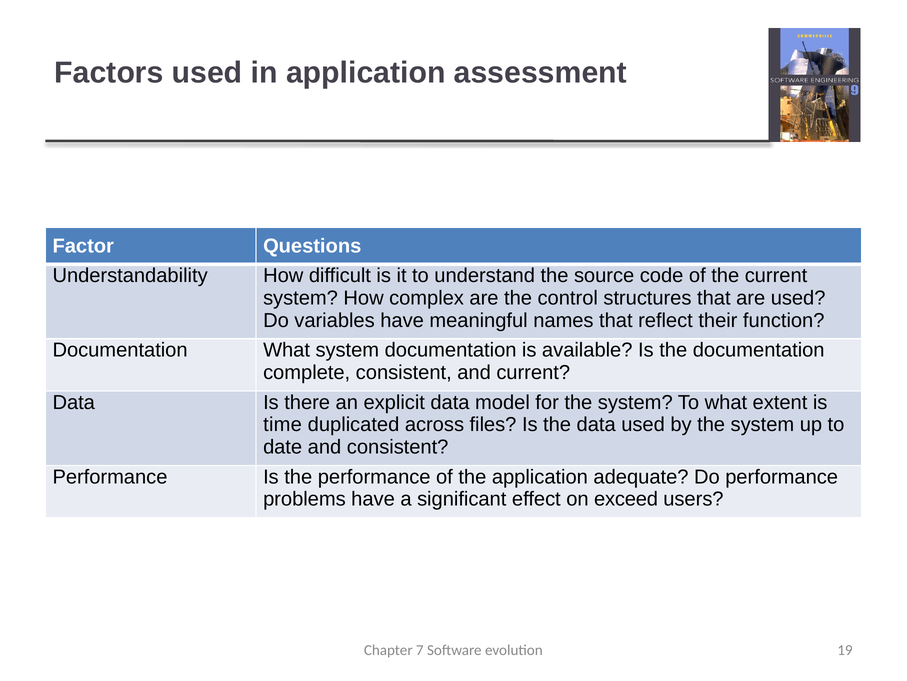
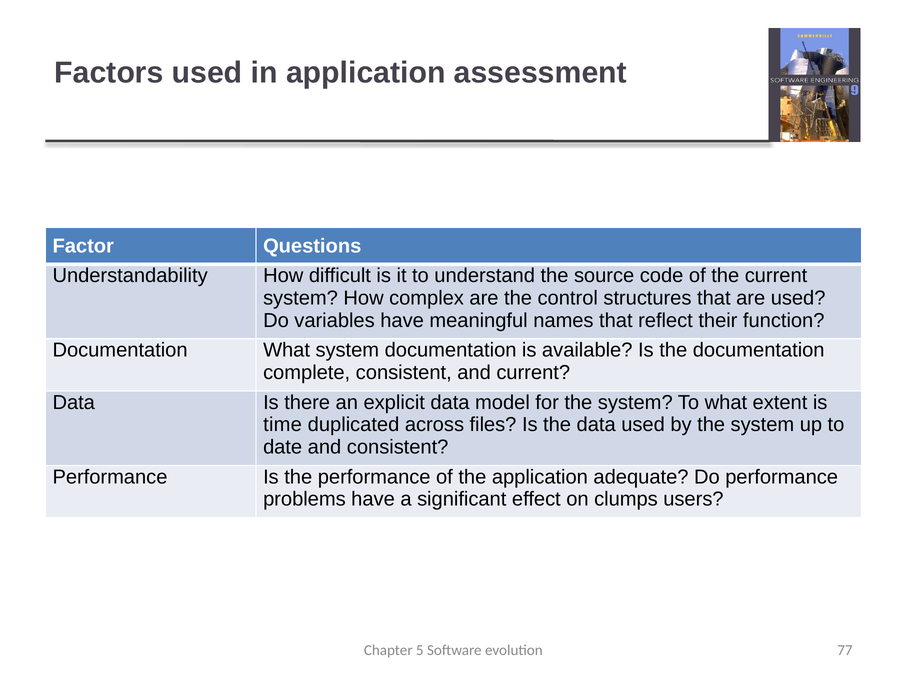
exceed: exceed -> clumps (626, 499)
7: 7 -> 5 (420, 649)
19: 19 -> 77 (845, 649)
